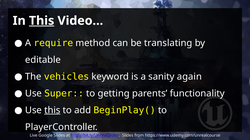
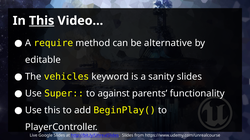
translating: translating -> alternative (168, 43)
sanity again: again -> slides (189, 77)
getting: getting -> against (114, 94)
this underline: present -> none (52, 111)
